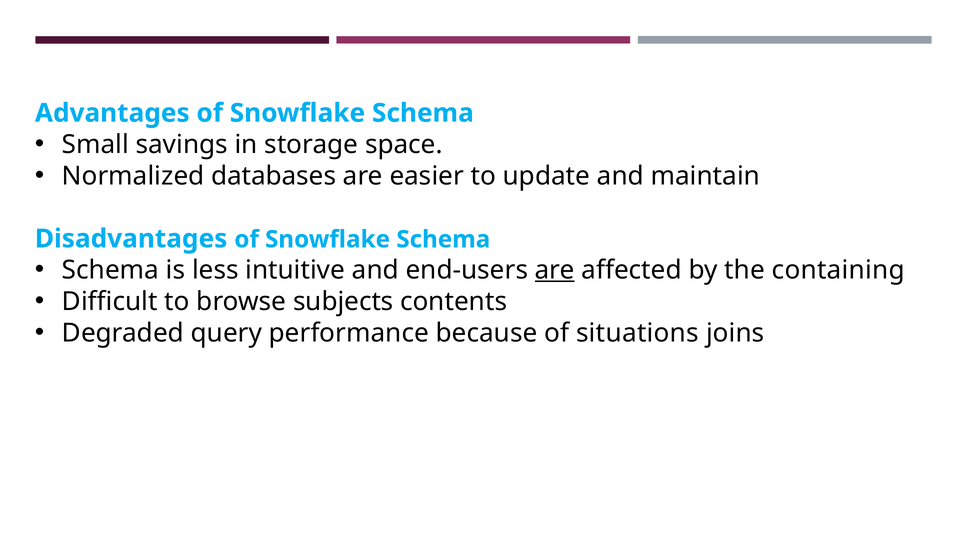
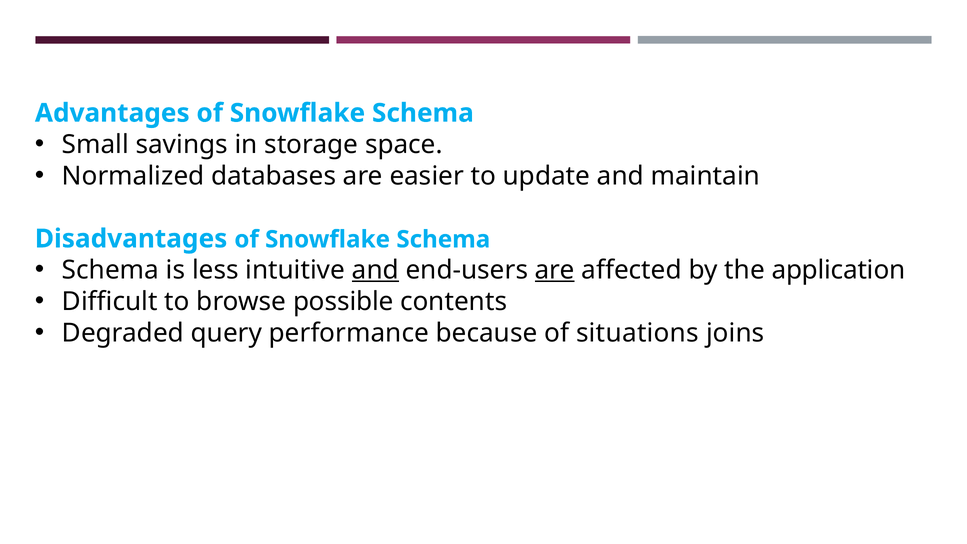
and underline: none -> present (375, 270)
containing: containing -> application (838, 270)
subjects: subjects -> possible (343, 302)
